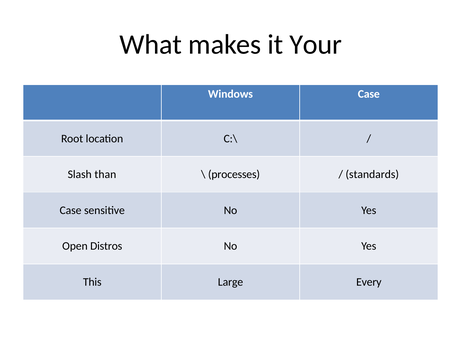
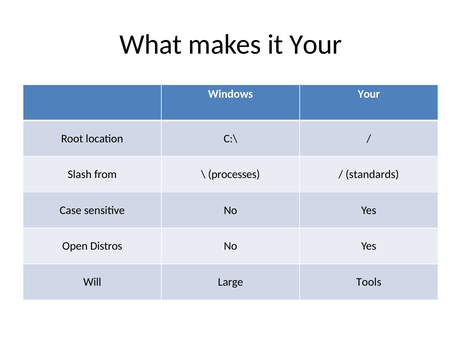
Windows Case: Case -> Your (369, 94)
than: than -> from (106, 174)
This: This -> Will (92, 282)
Every: Every -> Tools (369, 282)
